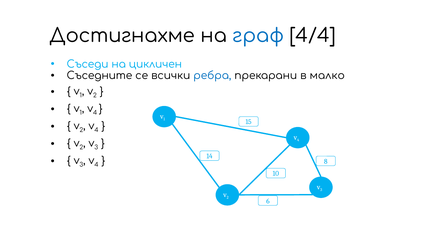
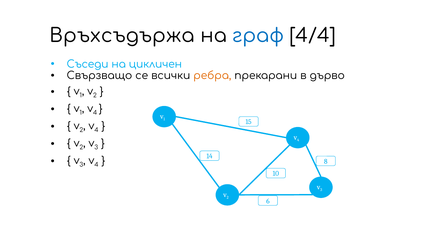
Достигнахме: Достигнахме -> Връхсъдържа (122, 36)
Съседните: Съседните -> Свързващо (99, 76)
ребра colour: blue -> orange (212, 76)
малко: малко -> дърво (327, 76)
